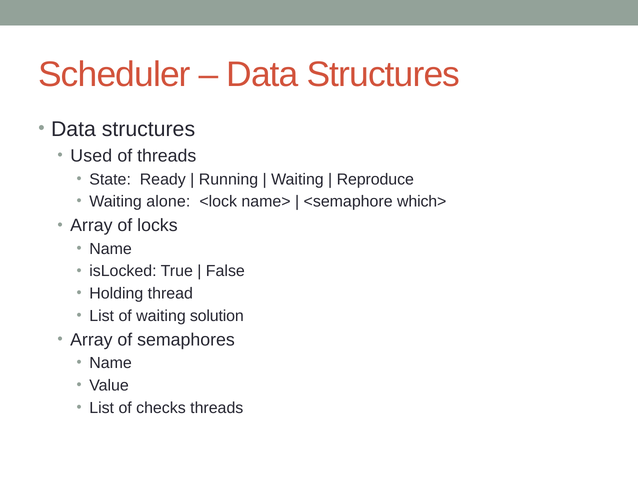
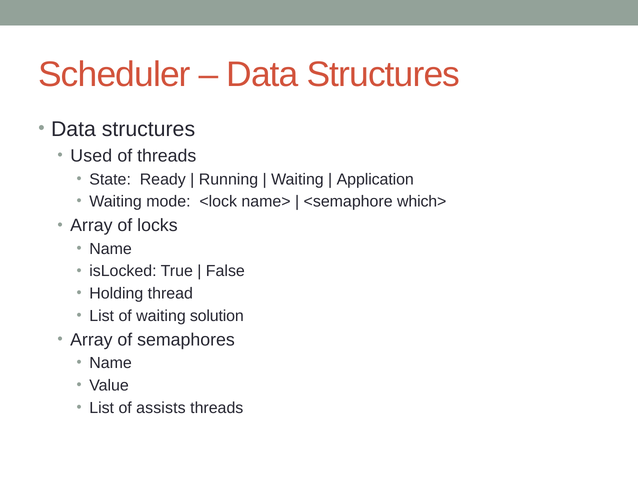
Reproduce: Reproduce -> Application (375, 179)
alone: alone -> mode (168, 201)
checks: checks -> assists (161, 407)
